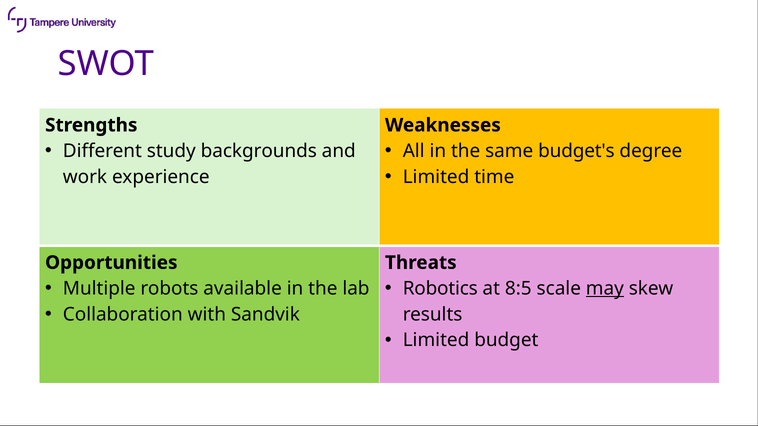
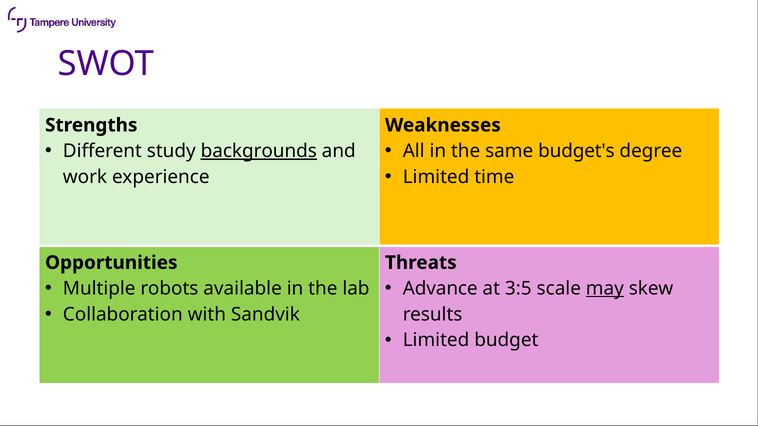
backgrounds underline: none -> present (259, 151)
Robotics: Robotics -> Advance (440, 289)
8:5: 8:5 -> 3:5 (518, 289)
